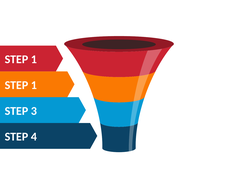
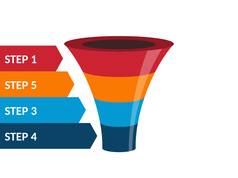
1: 1 -> 5 (34, 85)
